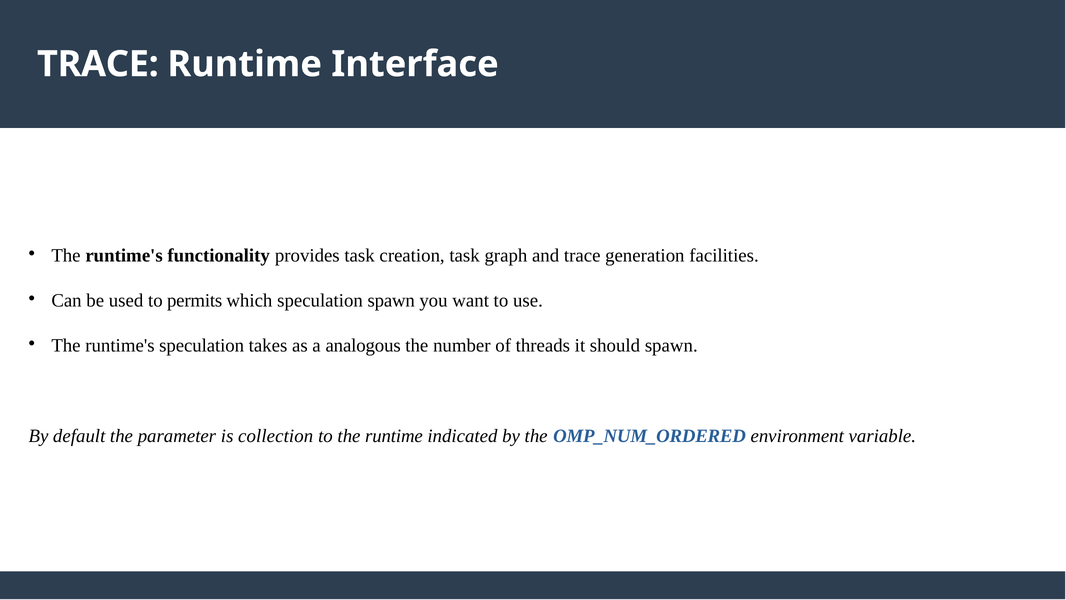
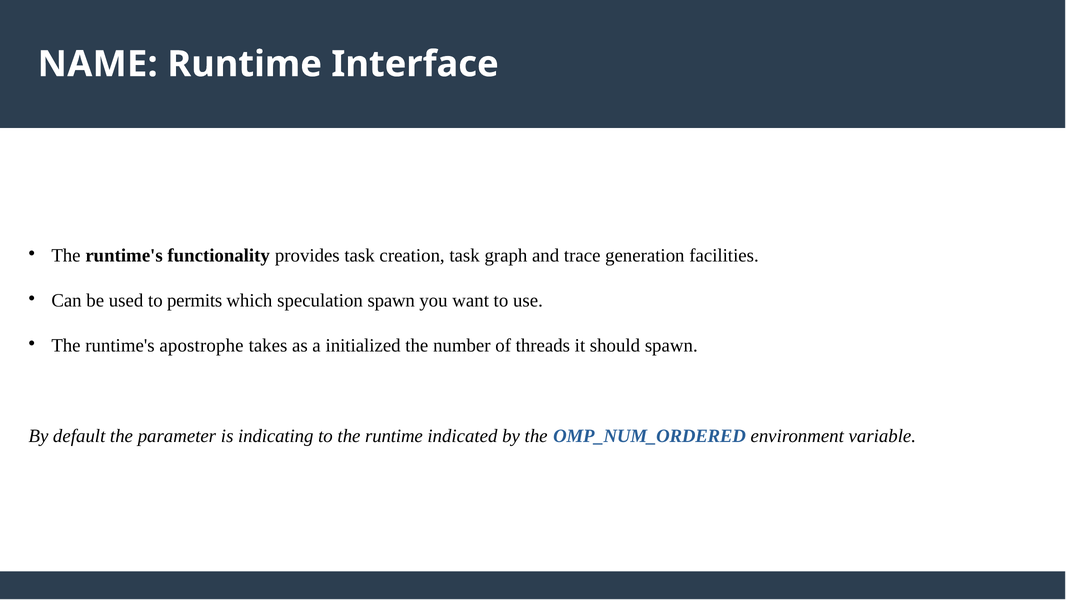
TRACE: TRACE -> NAME (98, 64)
runtime's speculation: speculation -> apostrophe (201, 346)
analogous: analogous -> initialized (363, 346)
collection: collection -> indicating (276, 436)
